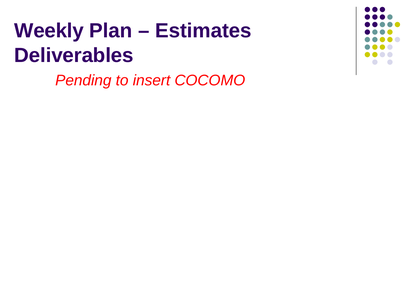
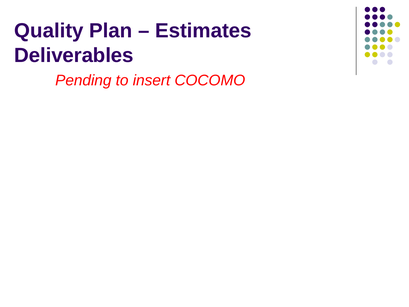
Weekly: Weekly -> Quality (49, 31)
